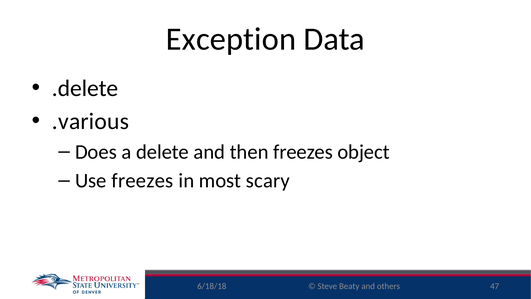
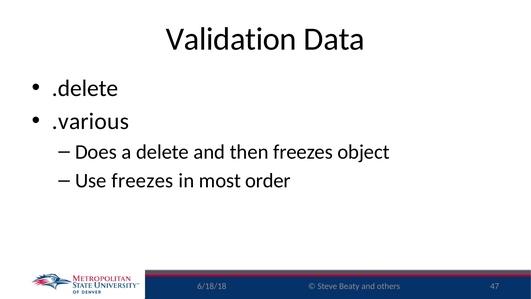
Exception: Exception -> Validation (231, 39)
scary: scary -> order (268, 181)
